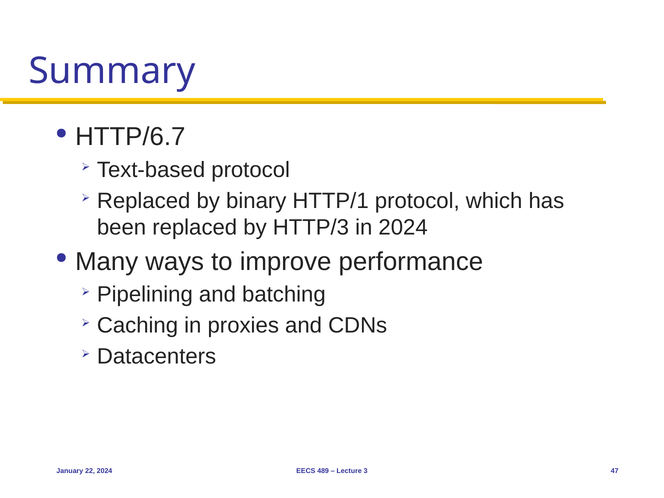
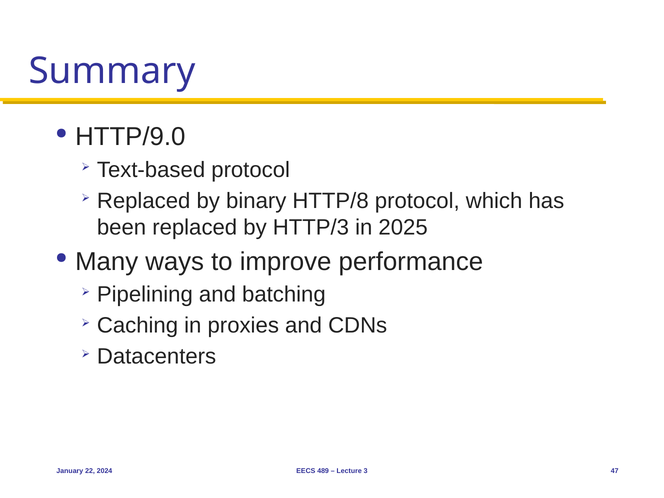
HTTP/6.7: HTTP/6.7 -> HTTP/9.0 (130, 137)
HTTP/1: HTTP/1 -> HTTP/8 (331, 201)
in 2024: 2024 -> 2025 (403, 227)
